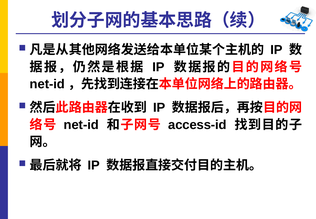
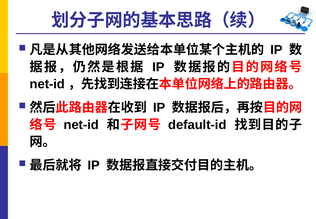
access-id: access-id -> default-id (197, 125)
